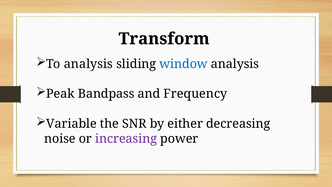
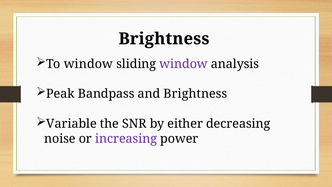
Transform: Transform -> Brightness (164, 39)
To analysis: analysis -> window (88, 64)
window colour: blue -> purple (184, 64)
and Frequency: Frequency -> Brightness (195, 94)
